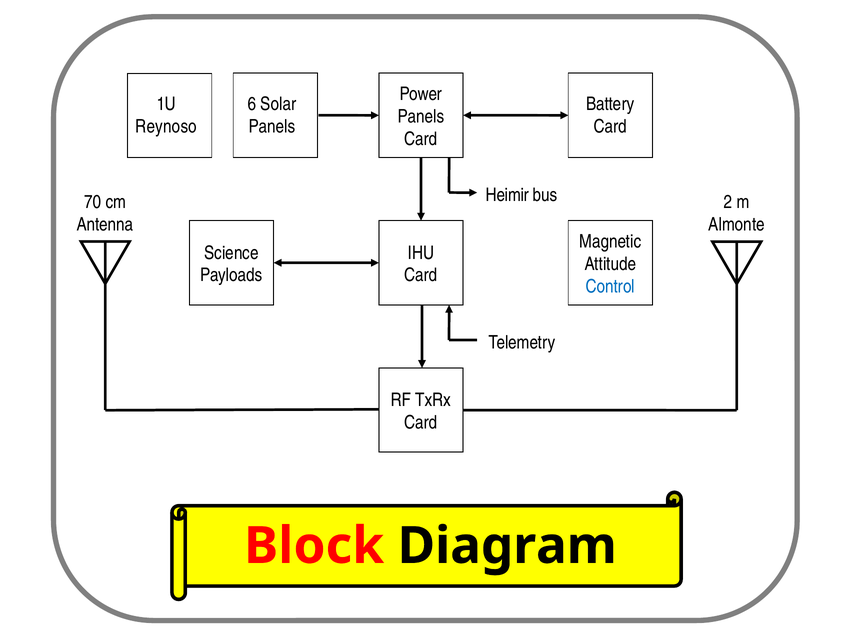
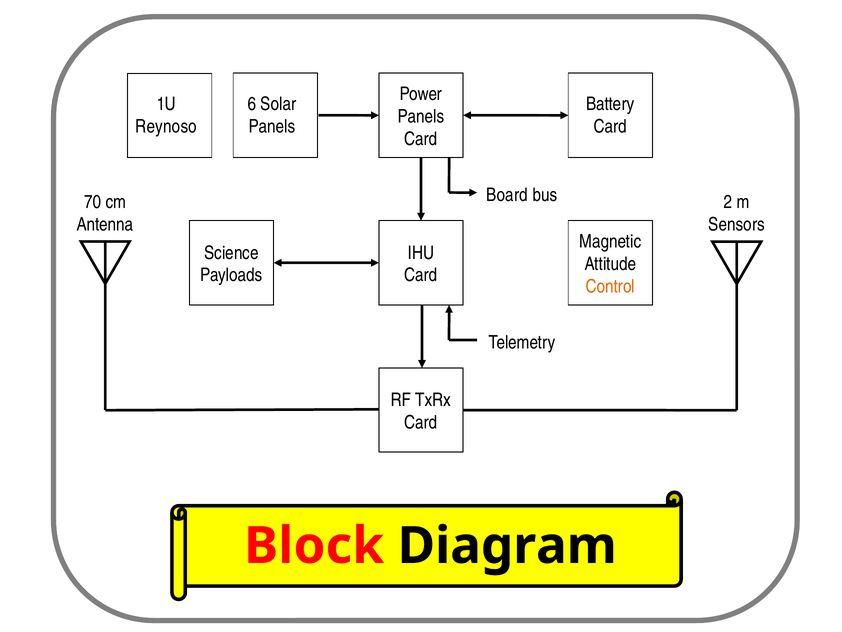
Heimir: Heimir -> Board (507, 195)
Almonte: Almonte -> Sensors (737, 224)
Control colour: blue -> orange (610, 286)
